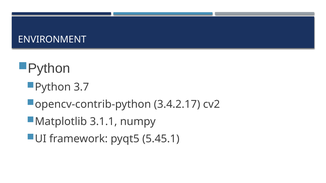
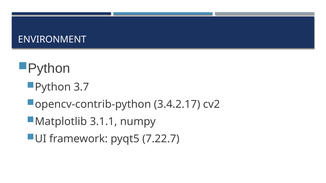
5.45.1: 5.45.1 -> 7.22.7 (161, 139)
